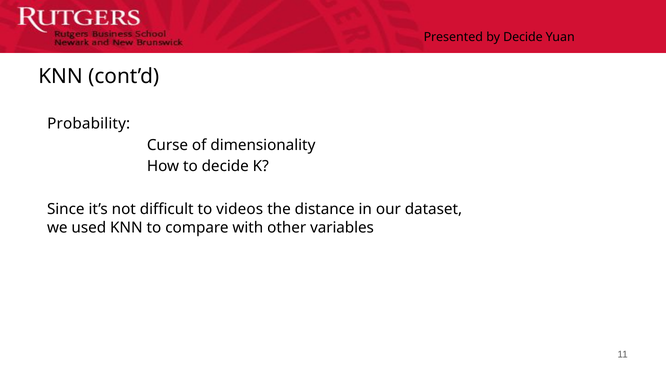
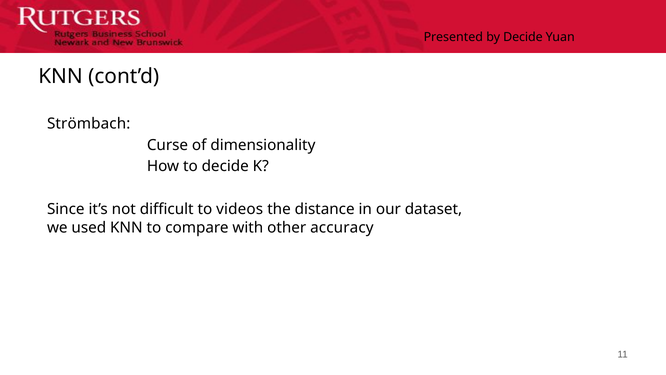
Probability: Probability -> Strömbach (89, 124)
variables: variables -> accuracy (342, 227)
